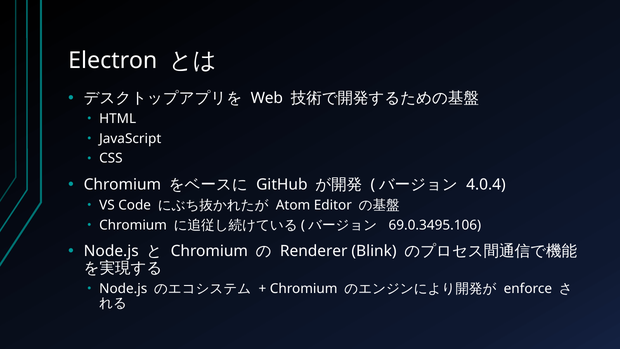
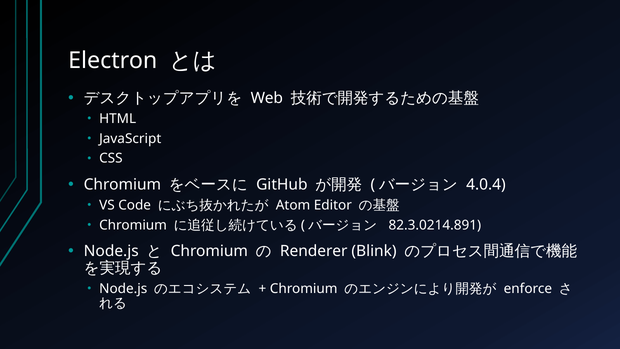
69.0.3495.106: 69.0.3495.106 -> 82.3.0214.891 (435, 225)
